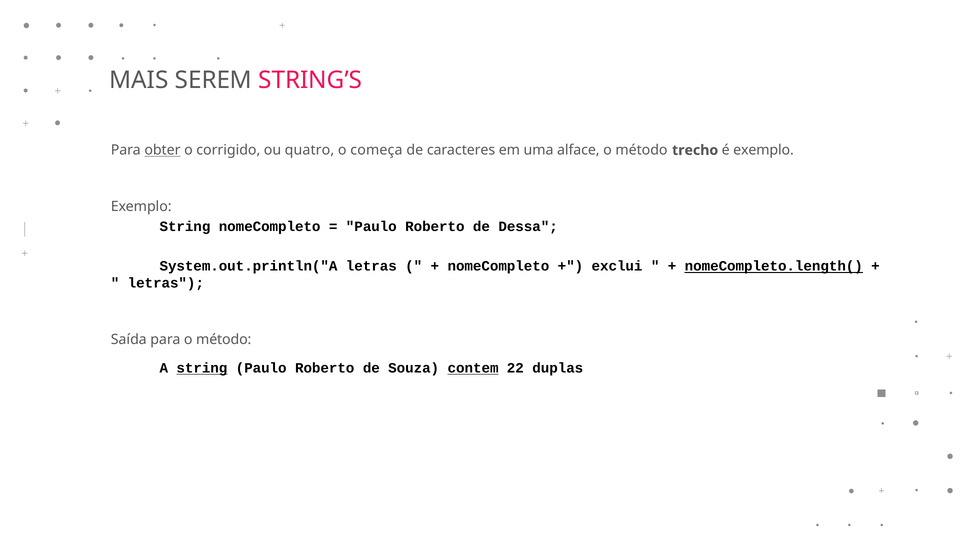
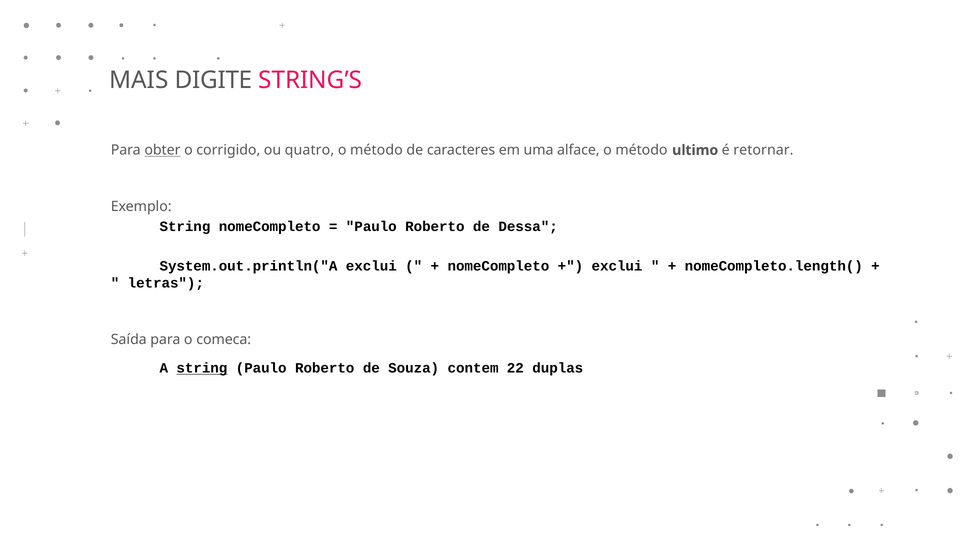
SEREM: SEREM -> DIGITE (214, 80)
começa: começa -> método (376, 150)
trecho: trecho -> ultimo (695, 150)
é exemplo: exemplo -> retornar (763, 150)
System.out.println("A letras: letras -> exclui (371, 266)
nomeCompleto.length( underline: present -> none (774, 266)
para o método: método -> comeca (224, 340)
contem underline: present -> none (473, 368)
